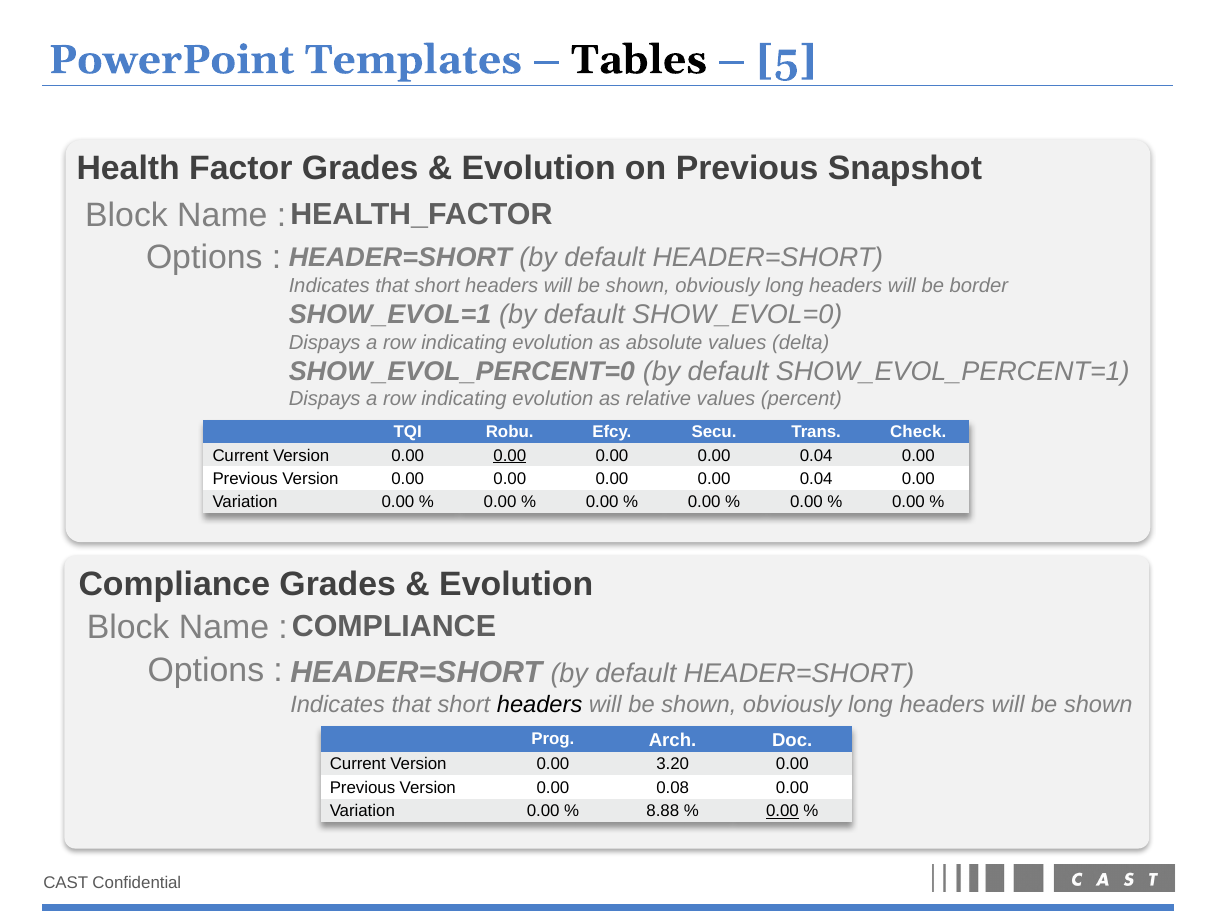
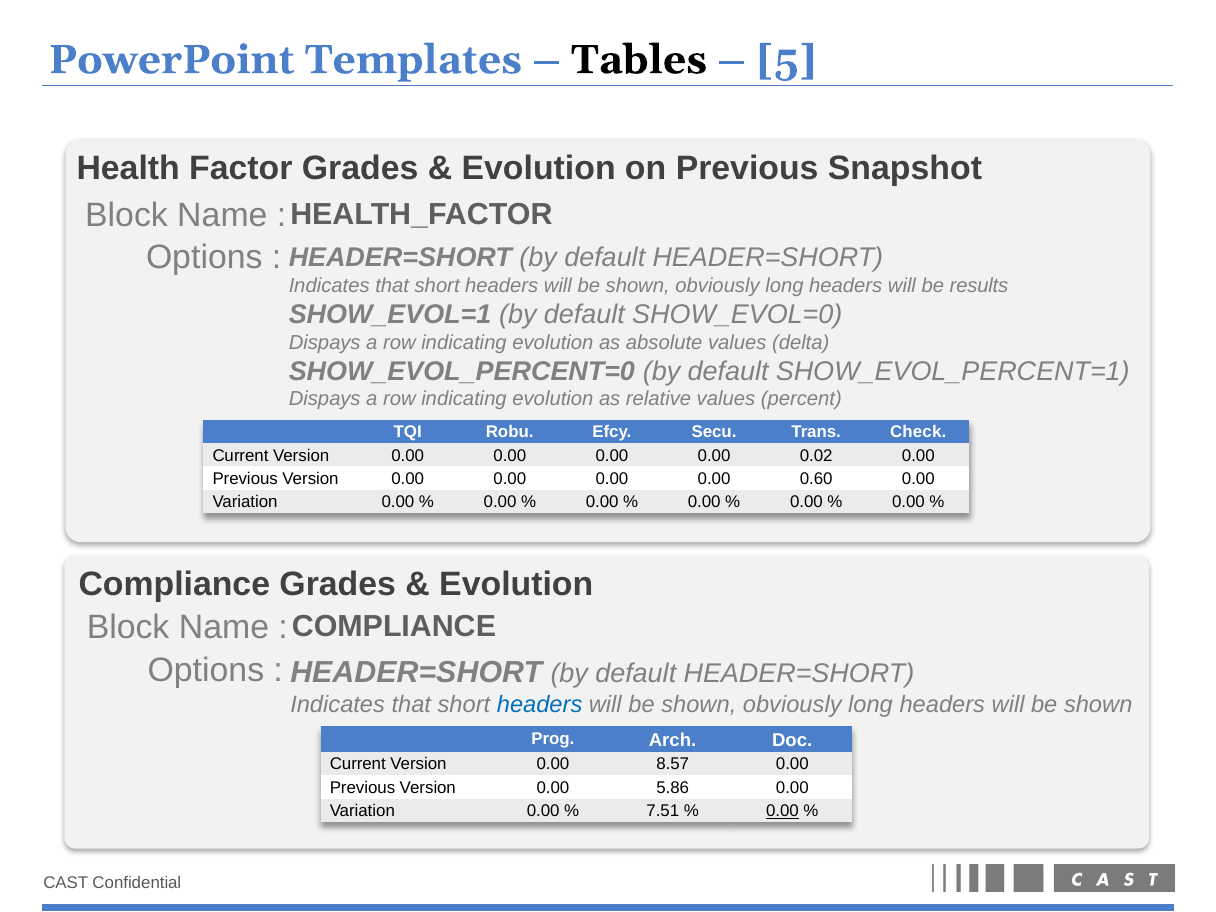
border: border -> results (979, 286)
0.00 underline: present -> none (510, 455)
0.04: 0.04 -> 0.02 (816, 455)
0.04: 0.04 -> 0.60 (816, 479)
headers colour: black -> blue (540, 705)
3.20: 3.20 -> 8.57 (673, 764)
0.08: 0.08 -> 5.86 (673, 788)
8.88: 8.88 -> 7.51 (663, 811)
